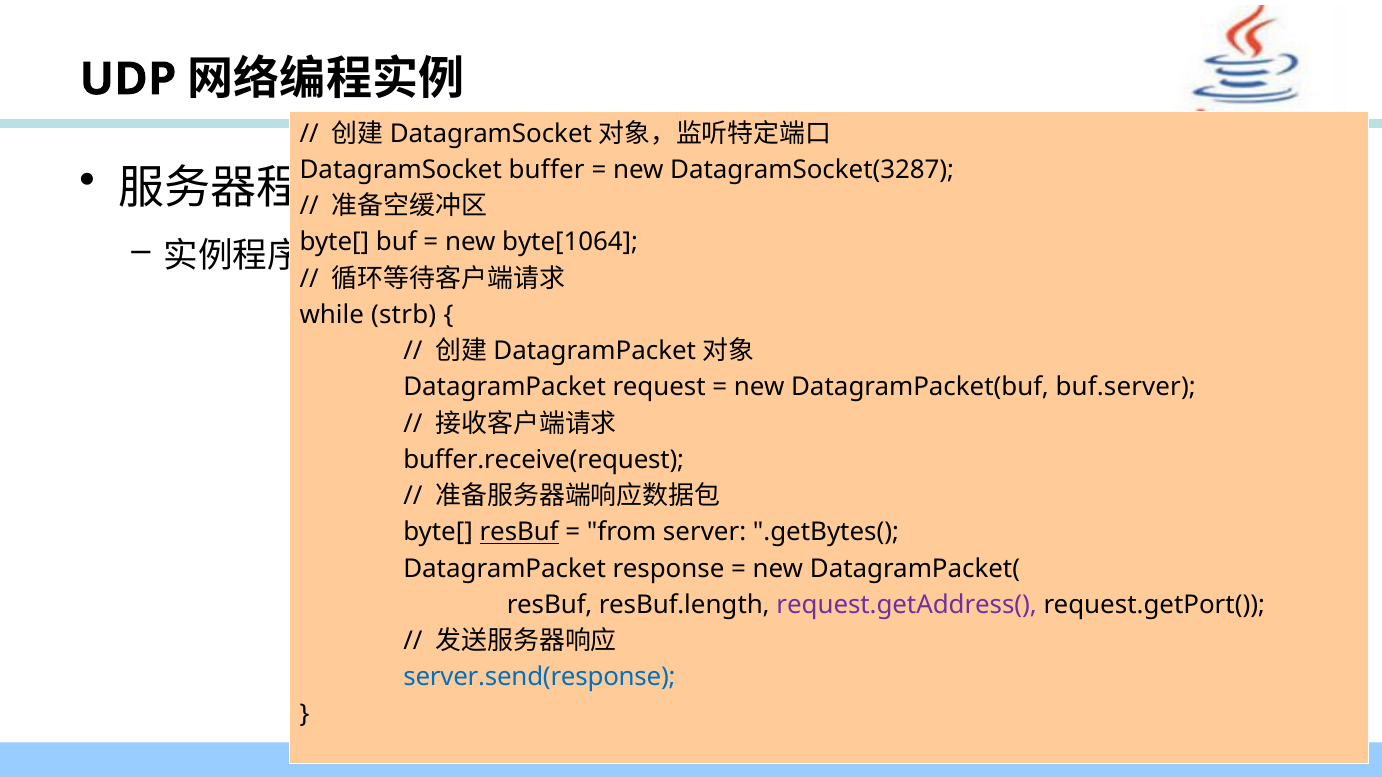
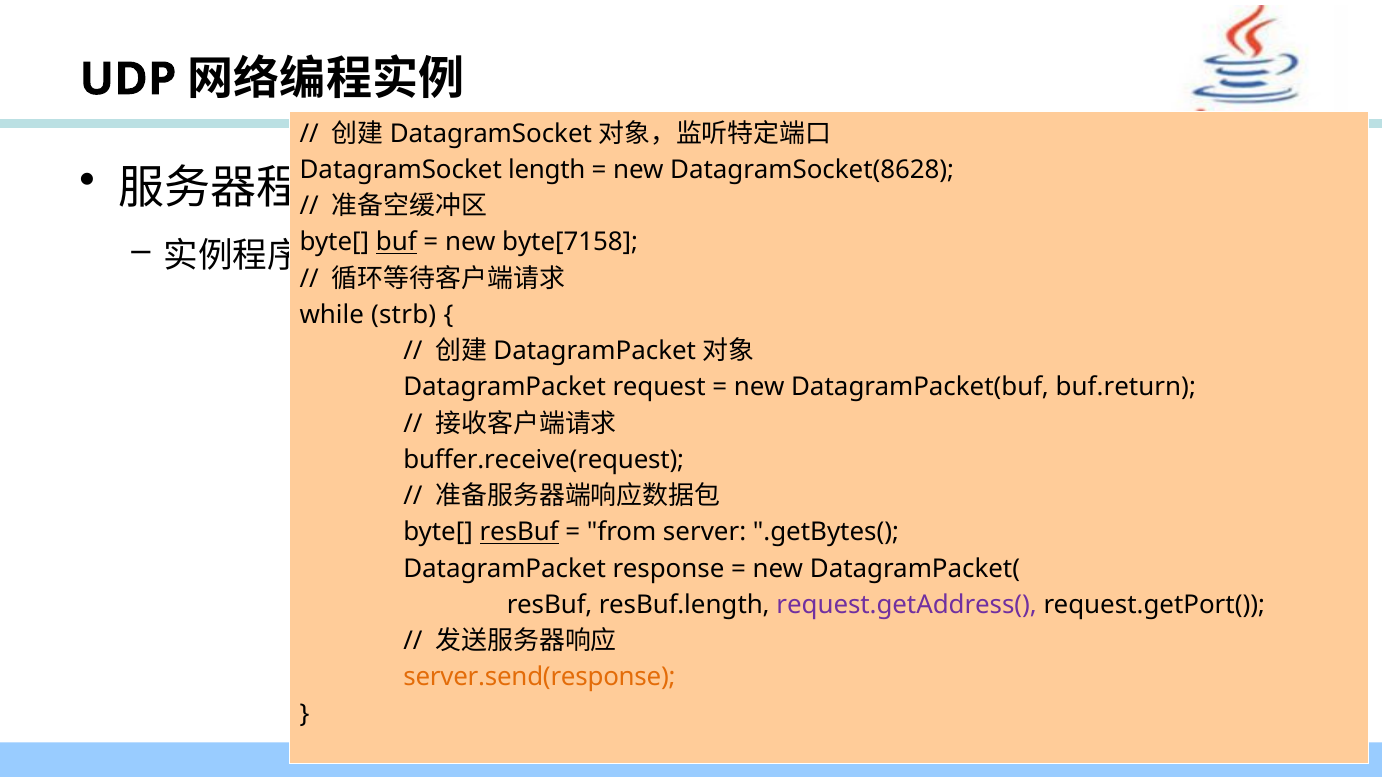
buffer: buffer -> length (547, 170)
DatagramSocket(3287: DatagramSocket(3287 -> DatagramSocket(8628 (812, 170)
buf underline: none -> present (396, 242)
byte[1064: byte[1064 -> byte[7158 (570, 242)
buf.server: buf.server -> buf.return (1126, 388)
server.send(response colour: blue -> orange (539, 678)
